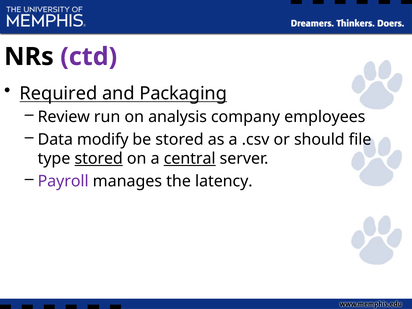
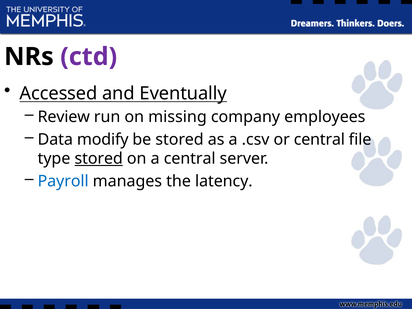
Required: Required -> Accessed (58, 93)
Packaging: Packaging -> Eventually (183, 93)
analysis: analysis -> missing (178, 117)
or should: should -> central (319, 139)
central underline: present -> none (190, 159)
Payroll colour: purple -> blue (63, 181)
